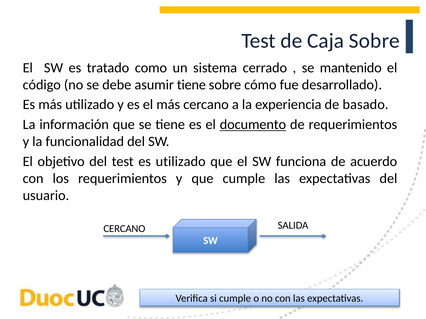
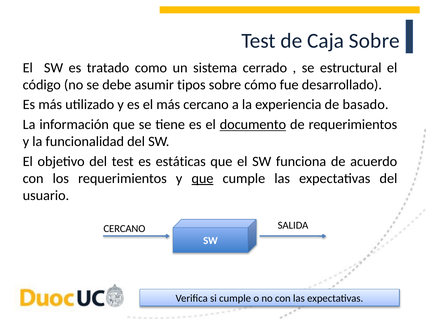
mantenido: mantenido -> estructural (351, 68)
asumir tiene: tiene -> tipos (191, 85)
es utilizado: utilizado -> estáticas (181, 162)
que underline: none -> present (202, 179)
